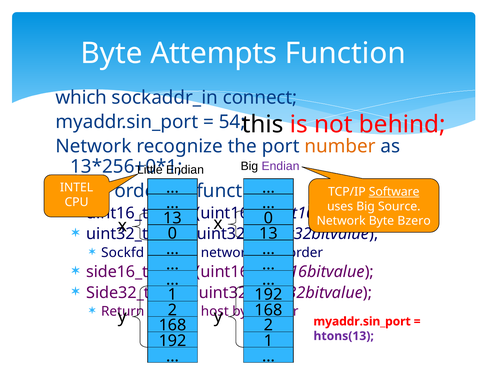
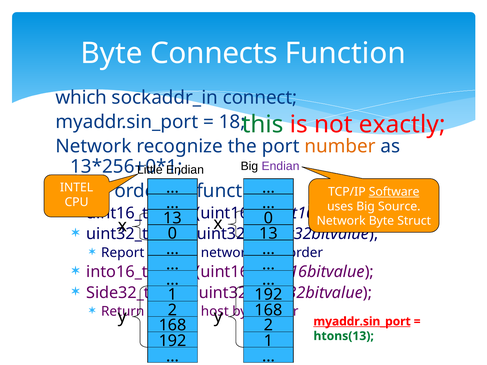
Attempts: Attempts -> Connects (214, 53)
54: 54 -> 18 (232, 122)
this colour: black -> green (263, 125)
behind: behind -> exactly (402, 125)
Bzero: Bzero -> Struct (414, 221)
Sockfd: Sockfd -> Report (123, 253)
side16_t: side16_t -> into16_t (117, 272)
myaddr.sin_port underline: none -> present (362, 322)
htons(13 colour: purple -> green (344, 336)
